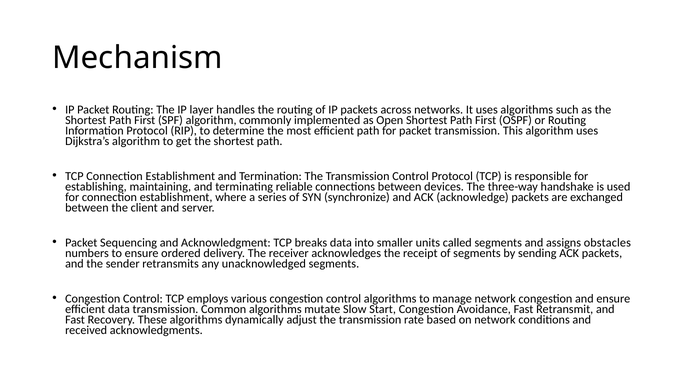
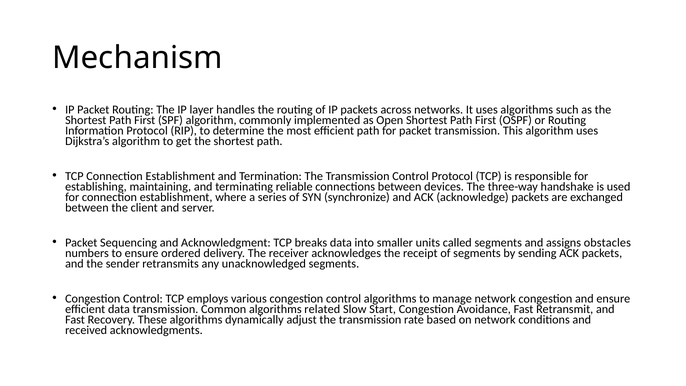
mutate: mutate -> related (322, 309)
